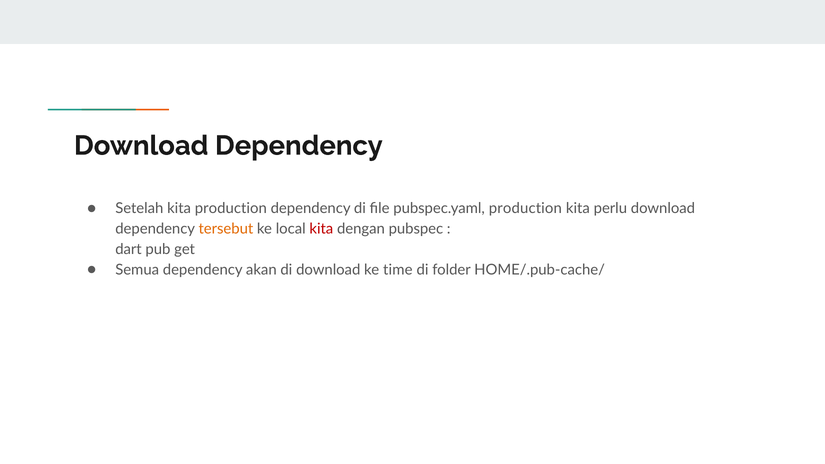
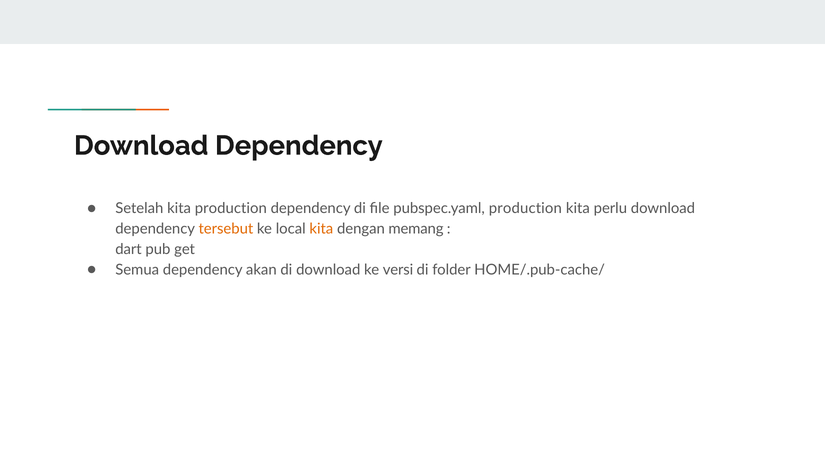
kita colour: red -> orange (321, 229)
pubspec: pubspec -> memang (416, 229)
time: time -> versi (398, 270)
